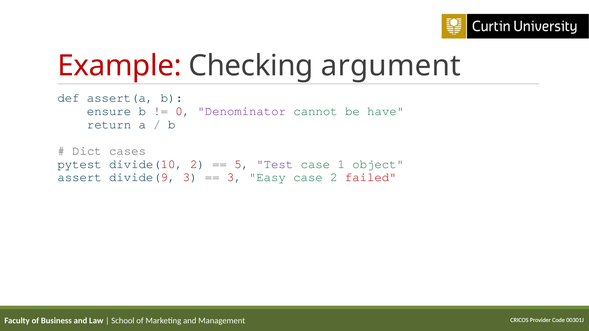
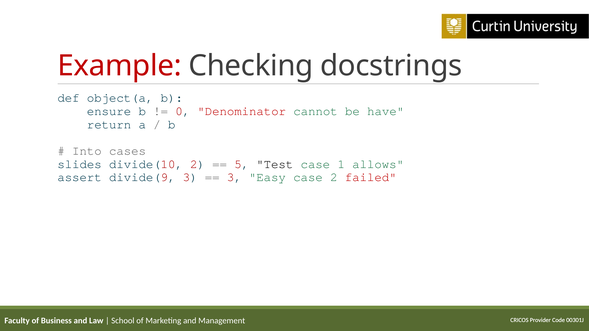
argument: argument -> docstrings (391, 66)
assert(a: assert(a -> object(a (120, 98)
Denominator colour: purple -> red (242, 111)
Dict: Dict -> Into (87, 151)
pytest: pytest -> slides (80, 164)
Test colour: purple -> black (275, 164)
object: object -> allows (378, 164)
